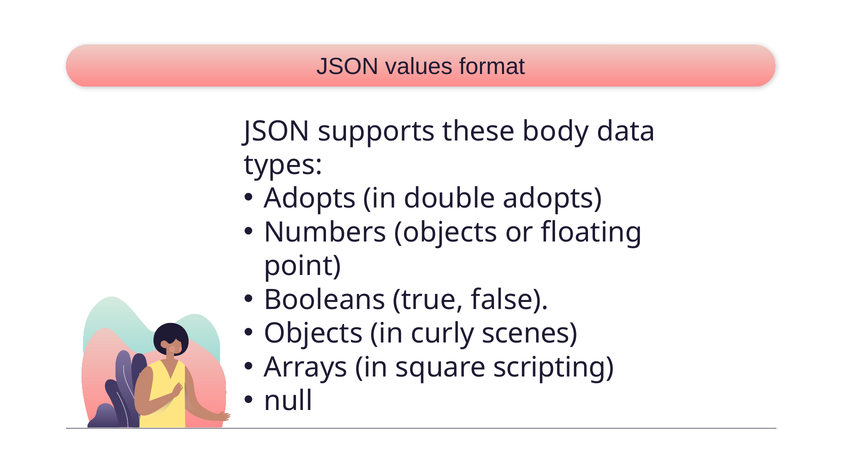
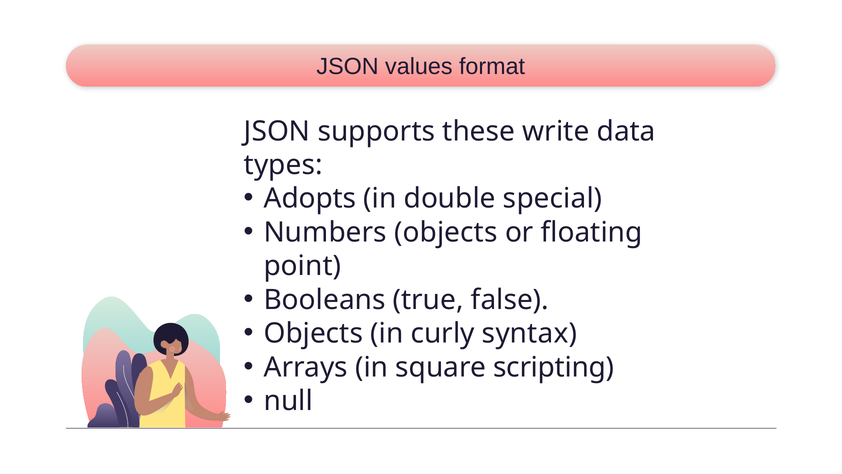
body: body -> write (556, 131)
double adopts: adopts -> special (553, 199)
scenes: scenes -> syntax (529, 333)
